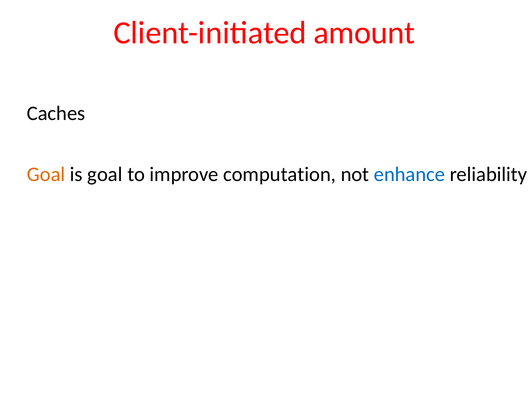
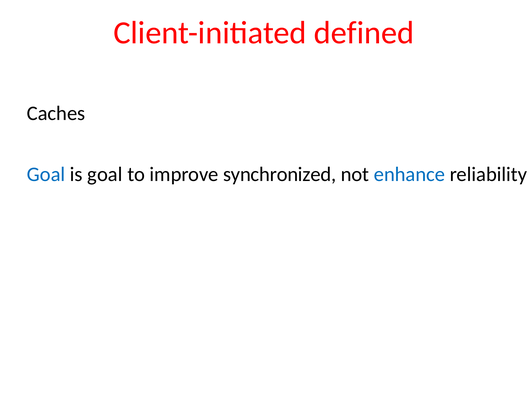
amount: amount -> defined (364, 33)
Goal colour: orange -> blue (46, 174)
computation: computation -> synchronized (280, 174)
